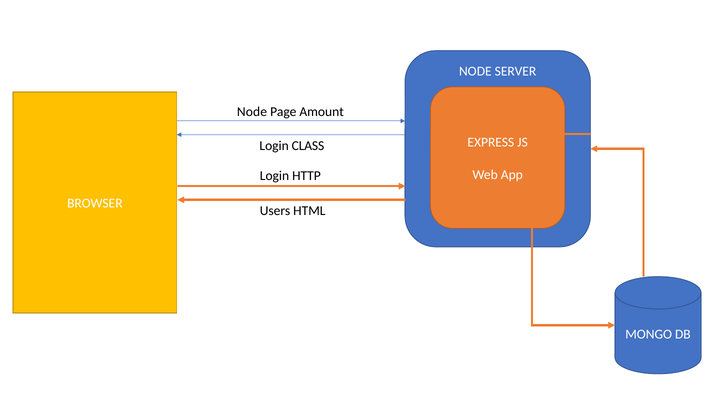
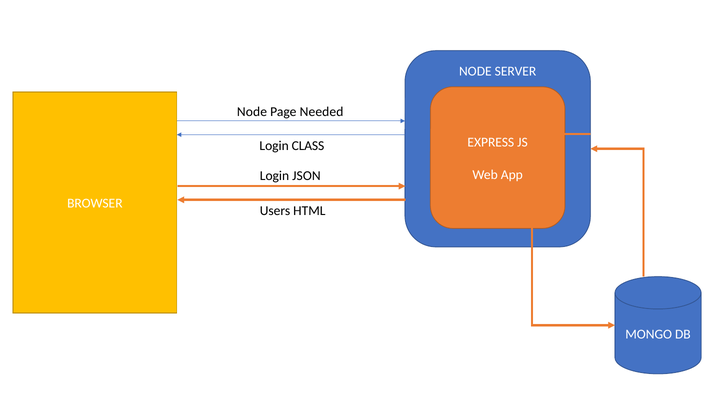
Amount: Amount -> Needed (322, 112)
HTTP: HTTP -> JSON (306, 176)
